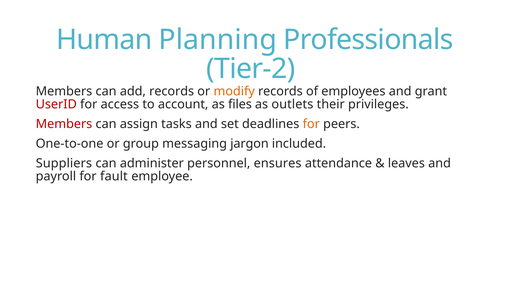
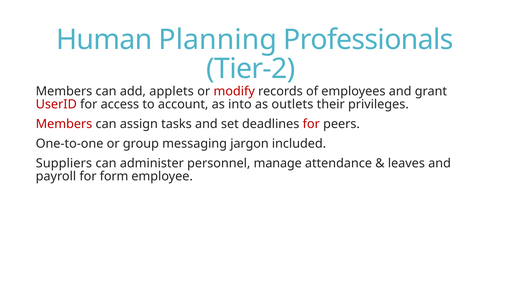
add records: records -> applets (172, 92)
modify colour: orange -> red (234, 92)
files: files -> into (240, 104)
for colour: orange -> red (311, 124)
ensures: ensures -> manage (278, 164)
fault: fault -> form (114, 177)
